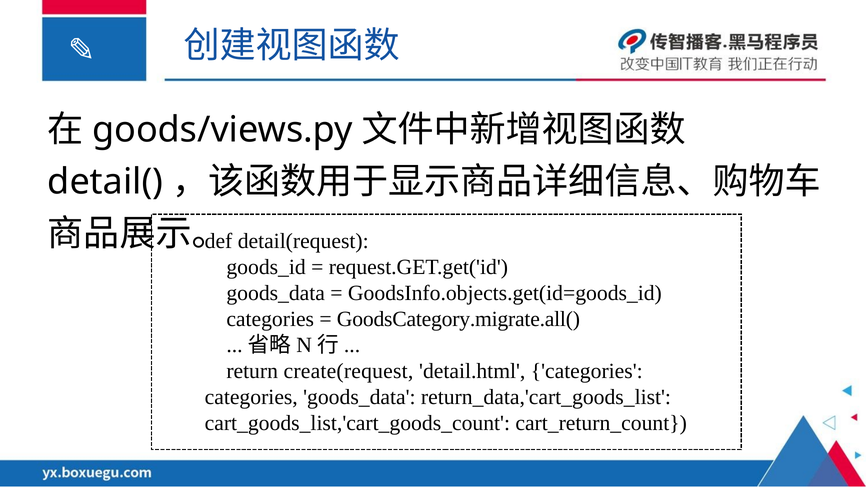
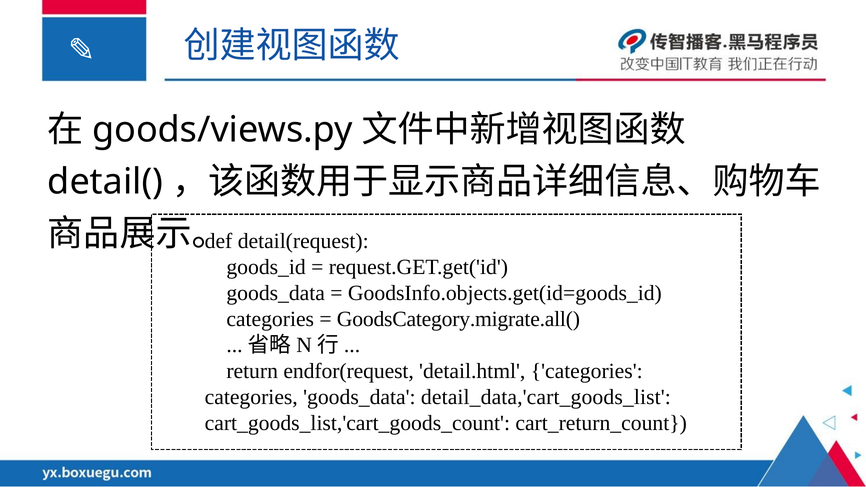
create(request: create(request -> endfor(request (349, 371)
return_data,'cart_goods_list: return_data,'cart_goods_list -> detail_data,'cart_goods_list (546, 397)
